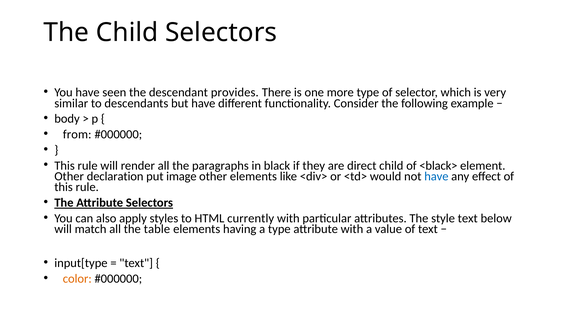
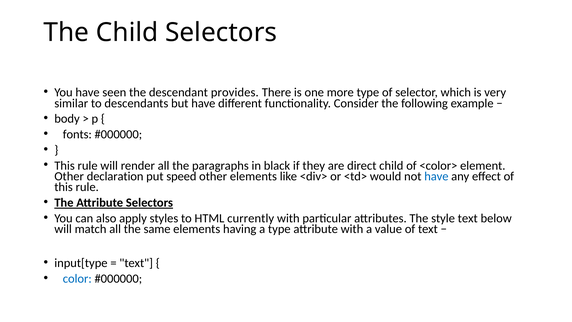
from: from -> fonts (77, 134)
<black>: <black> -> <color> (438, 165)
image: image -> speed (181, 176)
table: table -> same (157, 229)
color colour: orange -> blue (77, 278)
